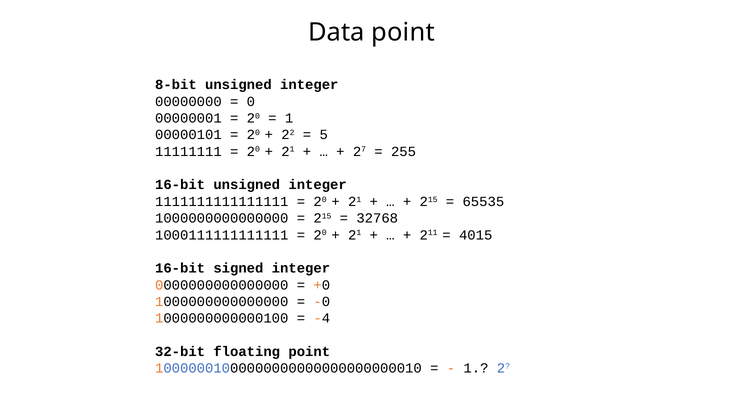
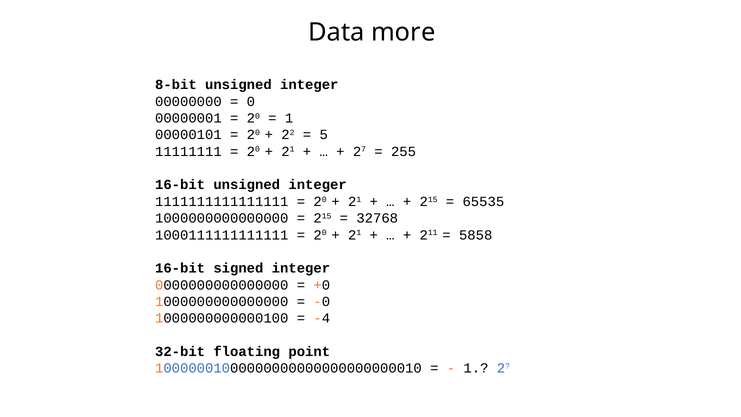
Data point: point -> more (403, 32)
4015: 4015 -> 5858 (476, 235)
